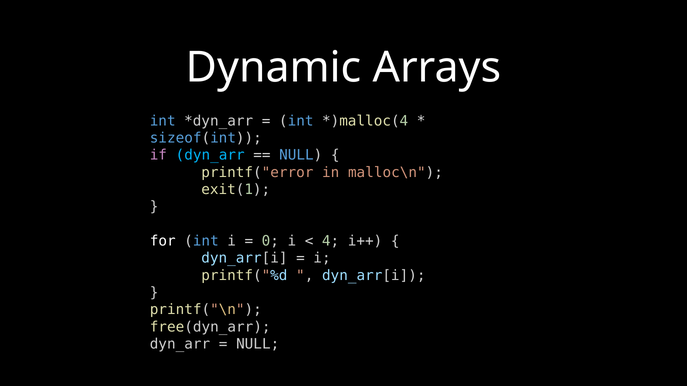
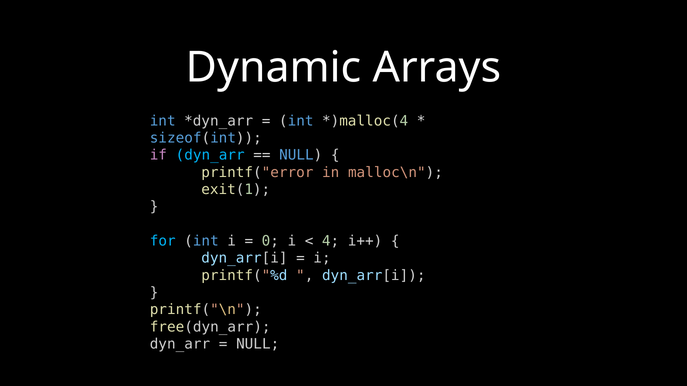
for colour: white -> light blue (163, 241)
